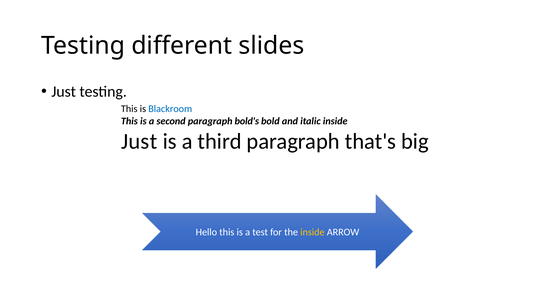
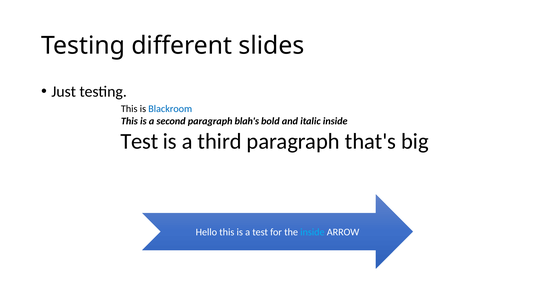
bold's: bold's -> blah's (247, 121)
Just: Just -> Test (139, 141)
inside colour: yellow -> light blue (312, 232)
